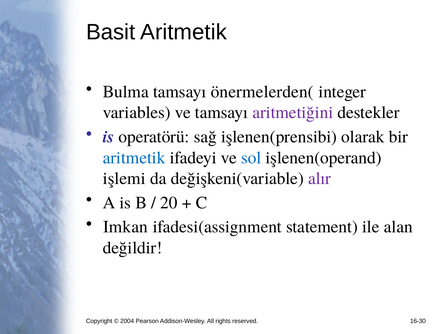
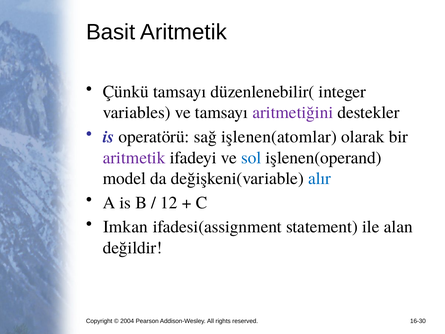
Bulma: Bulma -> Çünkü (126, 92)
önermelerden(: önermelerden( -> düzenlenebilir( (262, 92)
işlenen(prensibi: işlenen(prensibi -> işlenen(atomlar (279, 137)
aritmetik colour: blue -> purple (134, 158)
işlemi: işlemi -> model (124, 178)
alır colour: purple -> blue (320, 178)
20: 20 -> 12 (169, 203)
